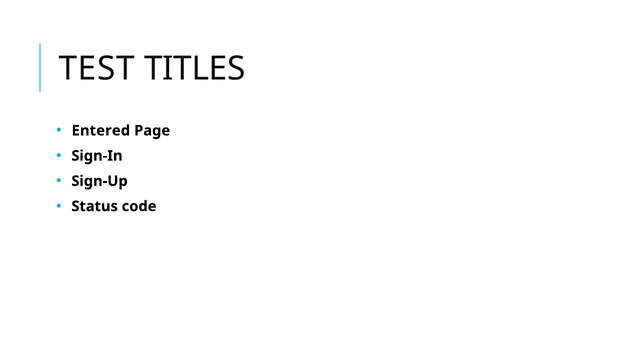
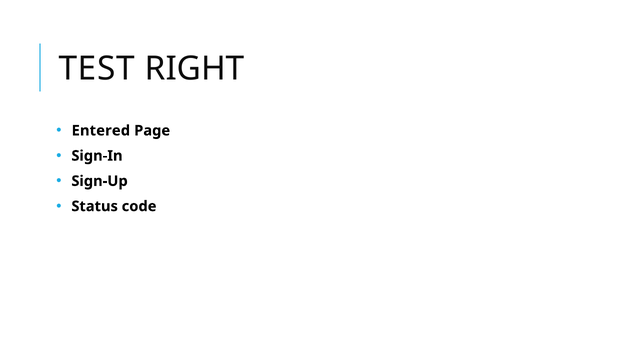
TITLES: TITLES -> RIGHT (195, 69)
